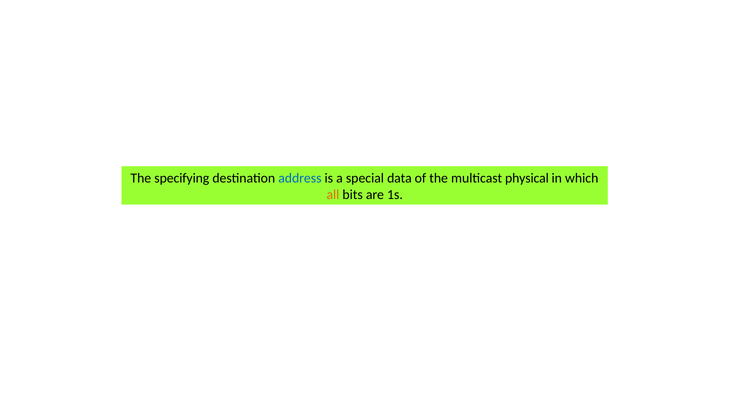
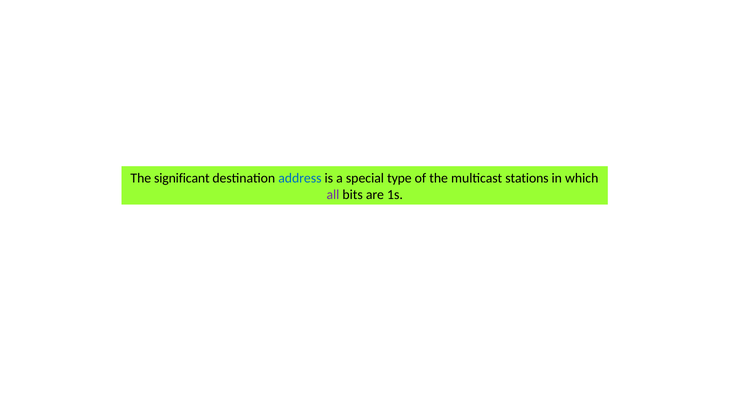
specifying: specifying -> significant (182, 178)
data: data -> type (399, 178)
physical: physical -> stations (527, 178)
all colour: orange -> purple (333, 195)
